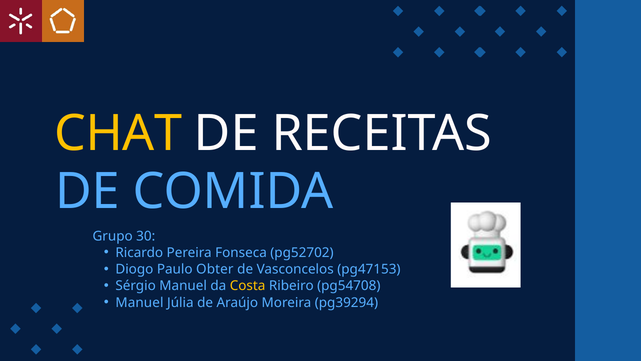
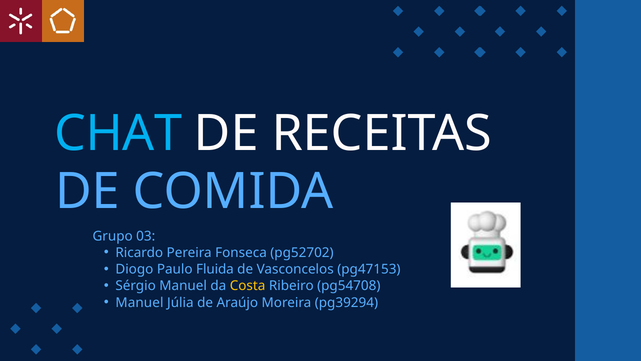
CHAT colour: yellow -> light blue (118, 133)
30: 30 -> 03 (146, 236)
Obter: Obter -> Fluida (215, 269)
